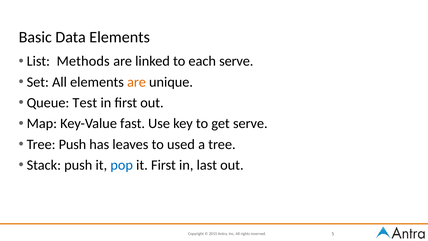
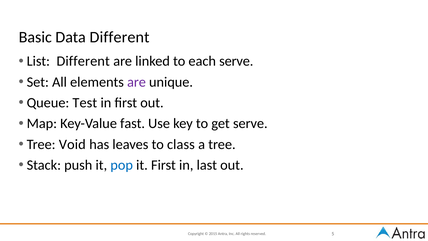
Data Elements: Elements -> Different (120, 37)
List Methods: Methods -> Different (83, 61)
are colour: orange -> purple (136, 82)
Tree Push: Push -> Void (72, 144)
used: used -> class (181, 144)
